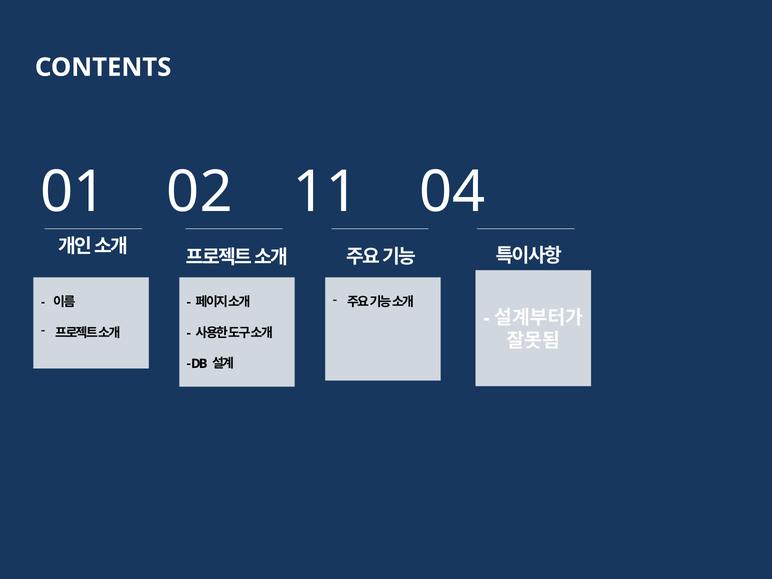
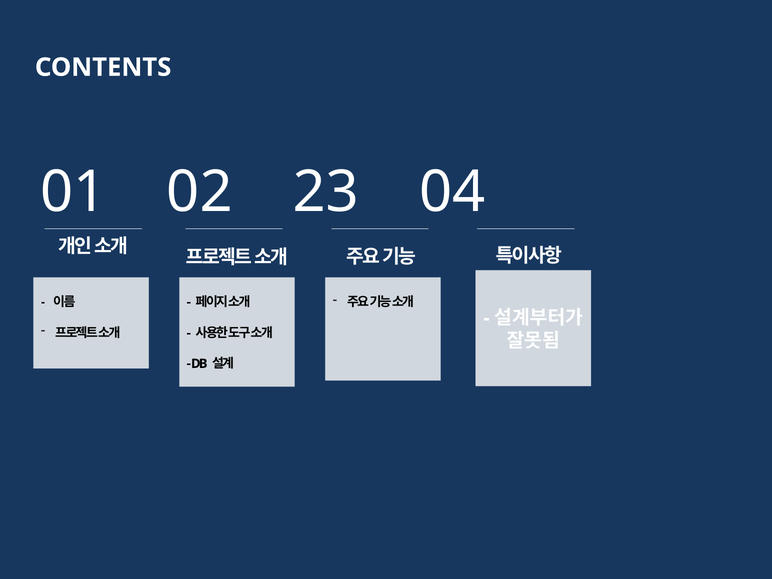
11: 11 -> 23 (326, 192)
